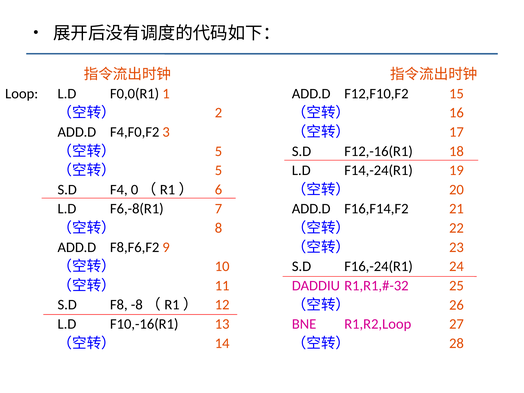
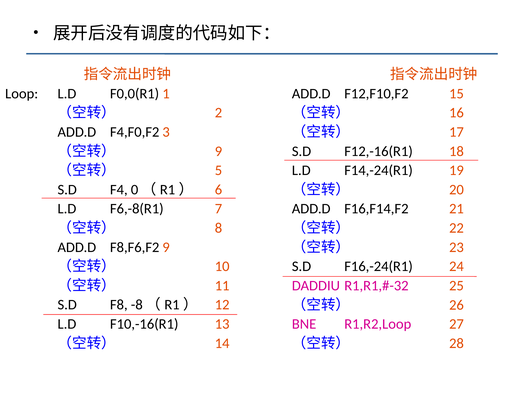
5: 5 -> 9 (218, 151)
